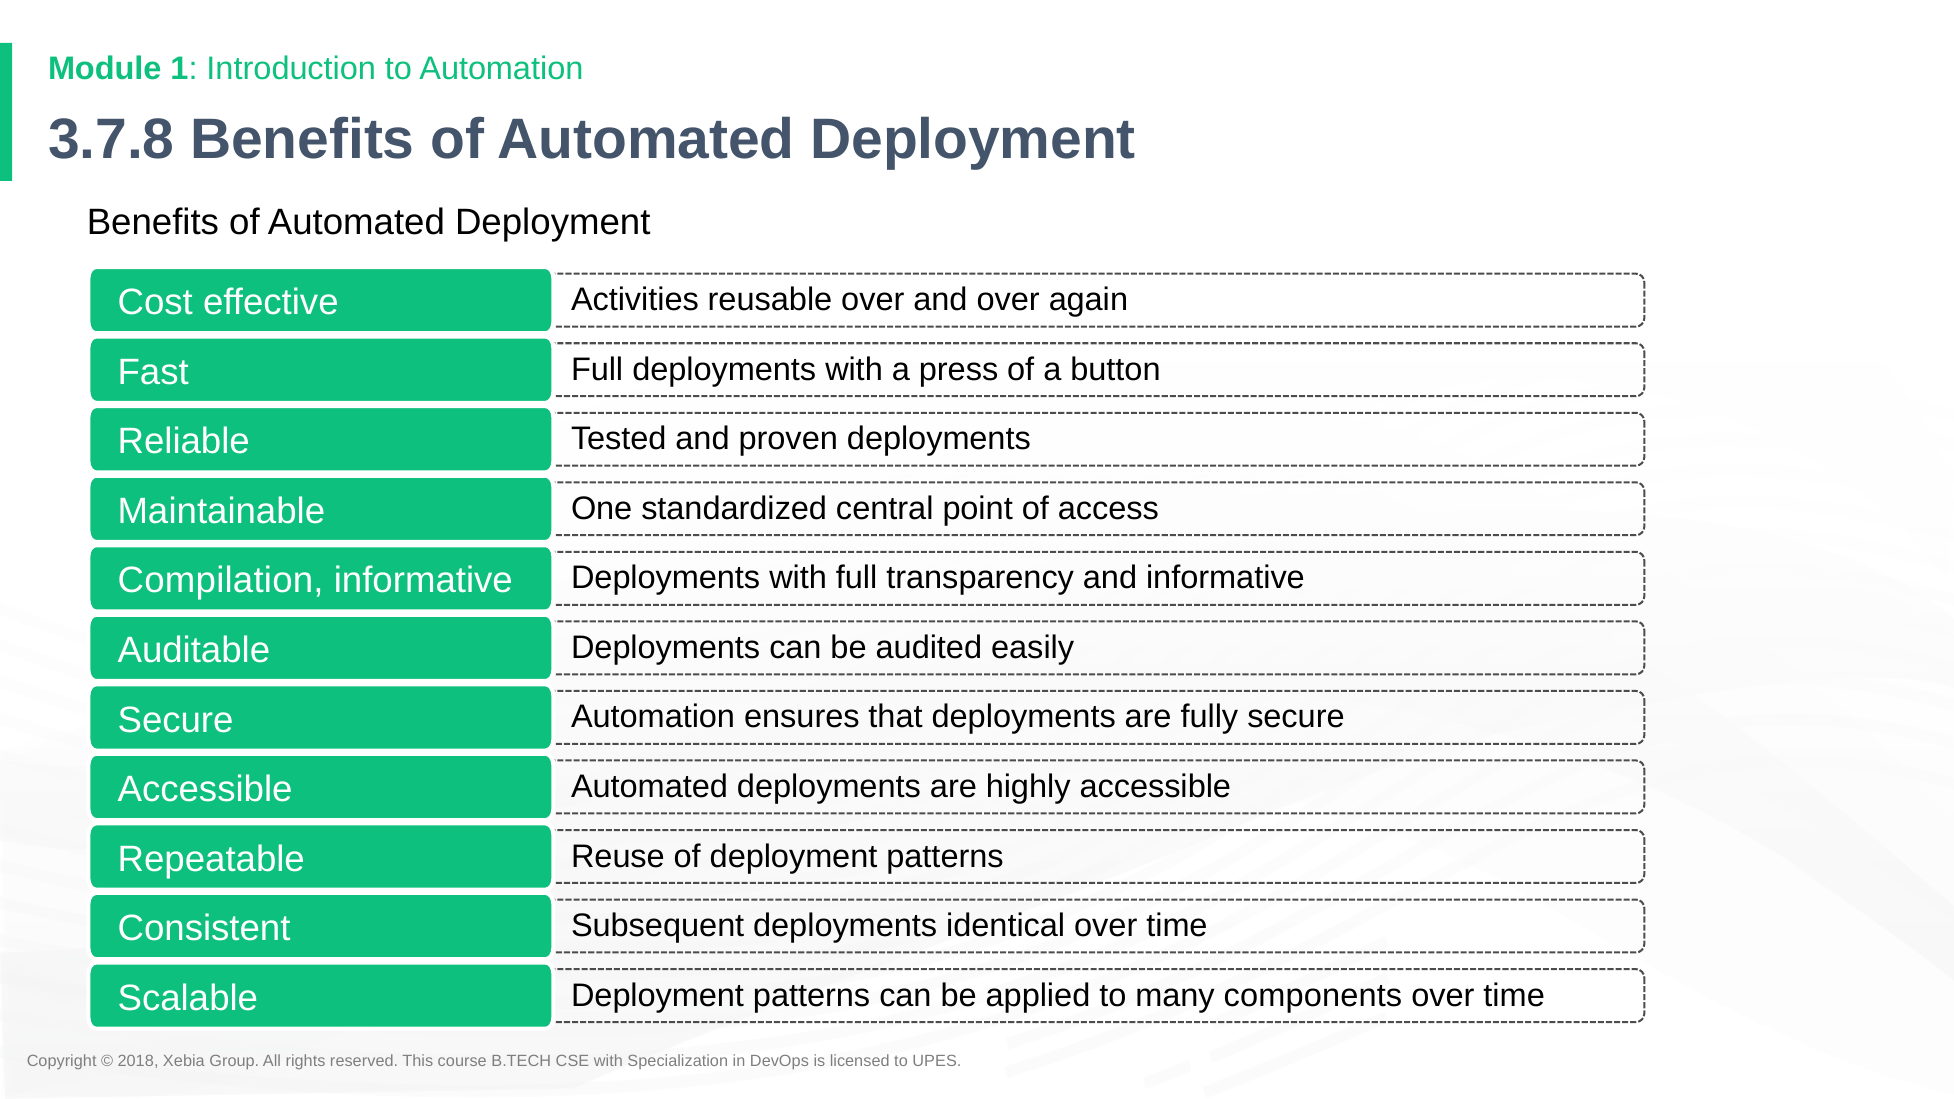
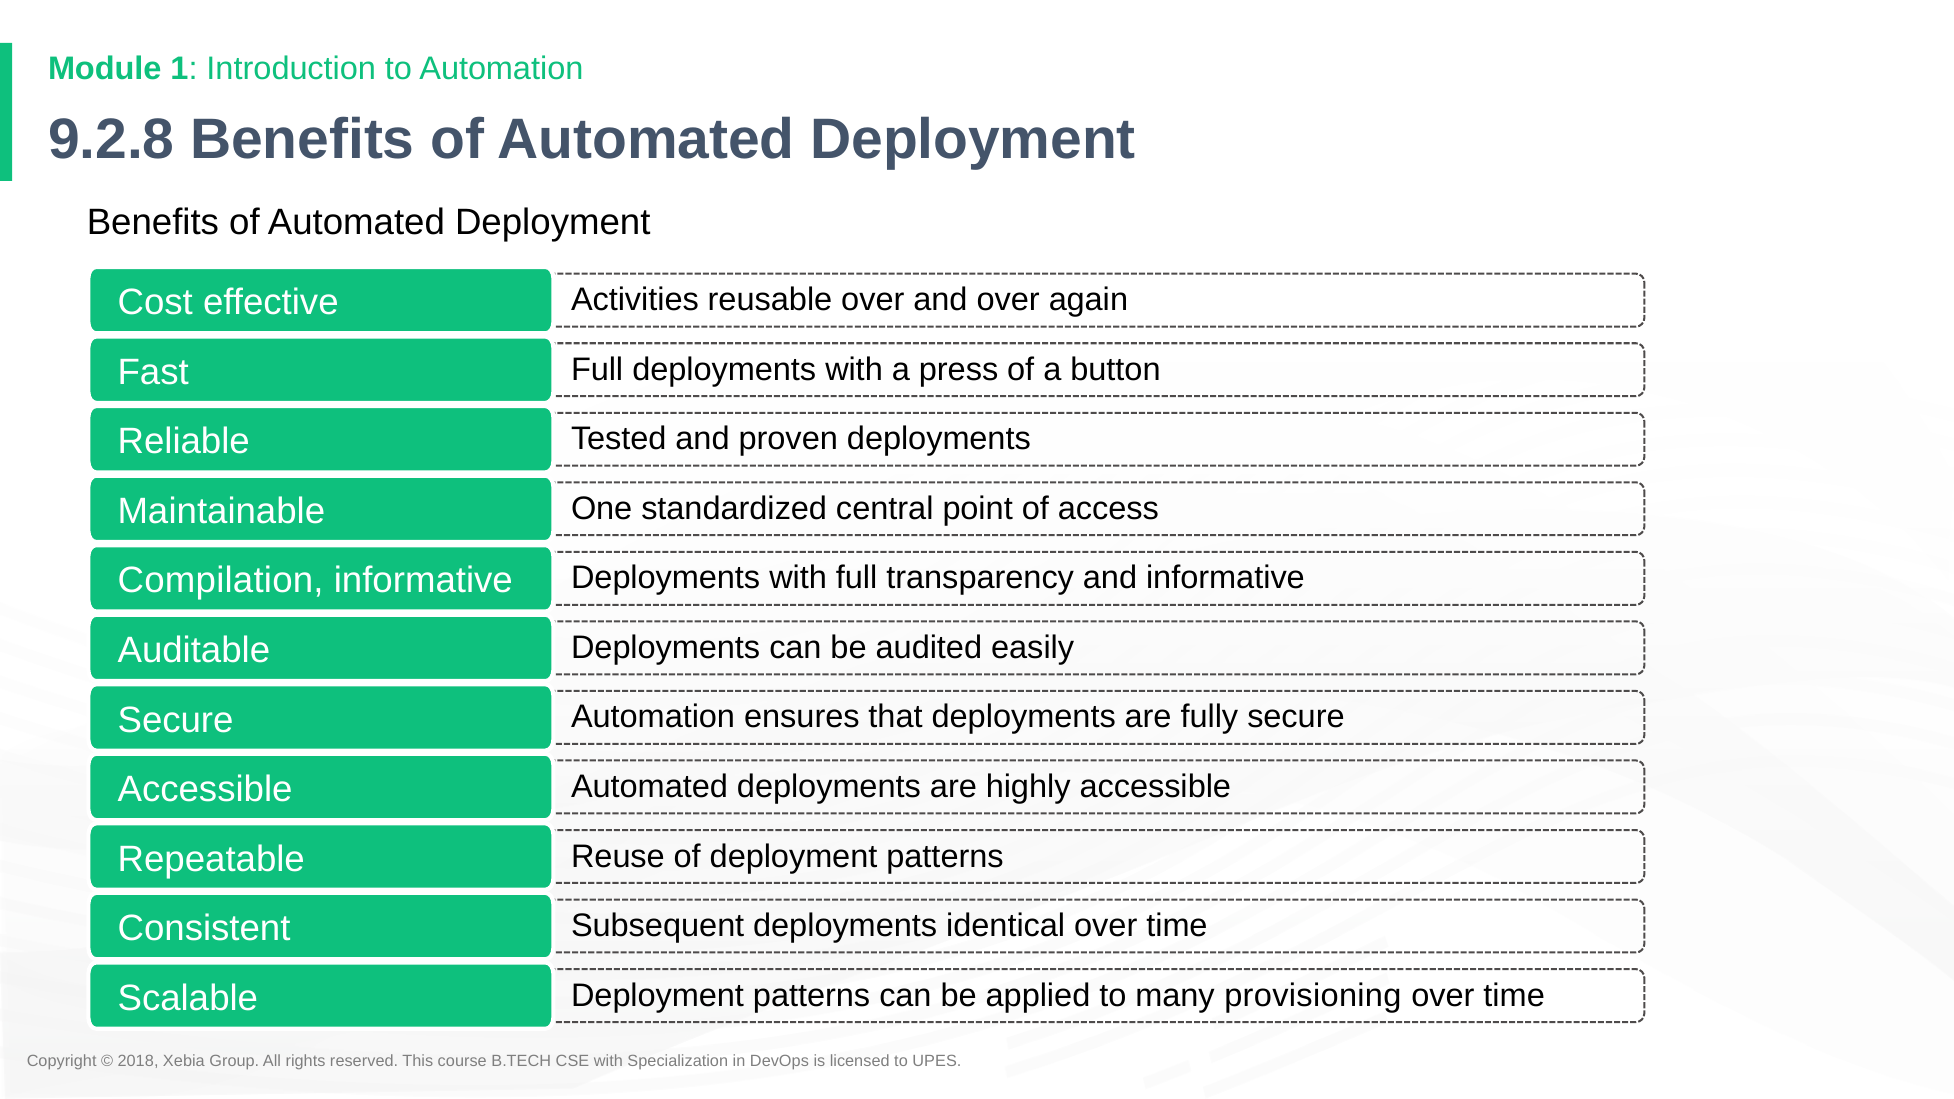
3.7.8: 3.7.8 -> 9.2.8 (111, 139)
components: components -> provisioning (1313, 995)
